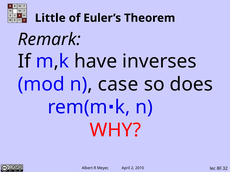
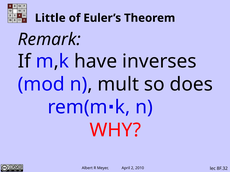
case: case -> mult (118, 84)
